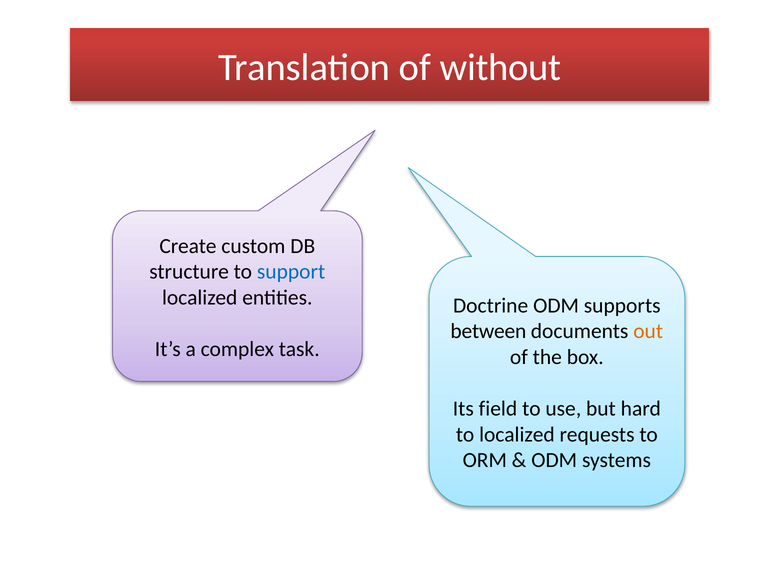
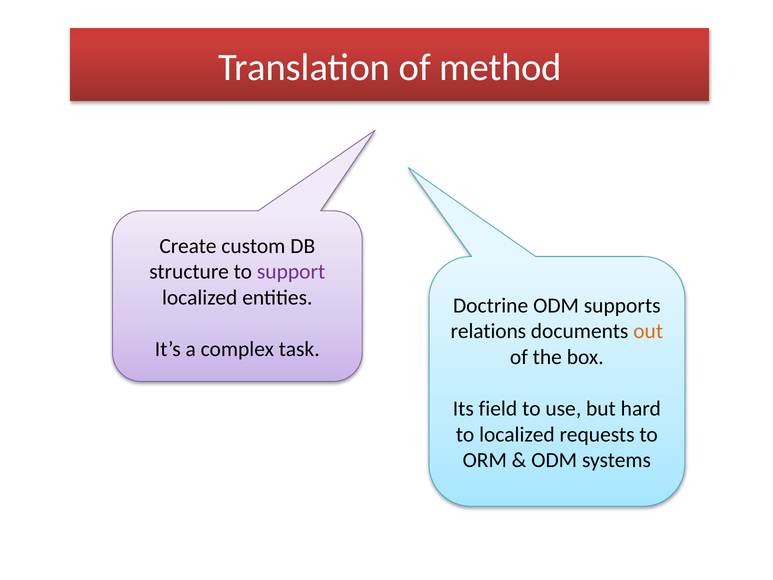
without: without -> method (500, 67)
support colour: blue -> purple (291, 272)
between: between -> relations (488, 331)
